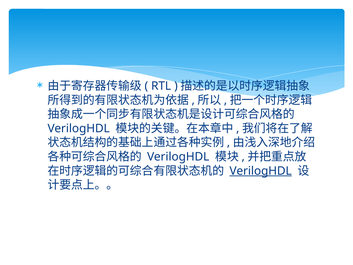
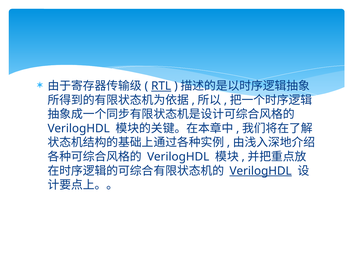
RTL underline: none -> present (161, 86)
